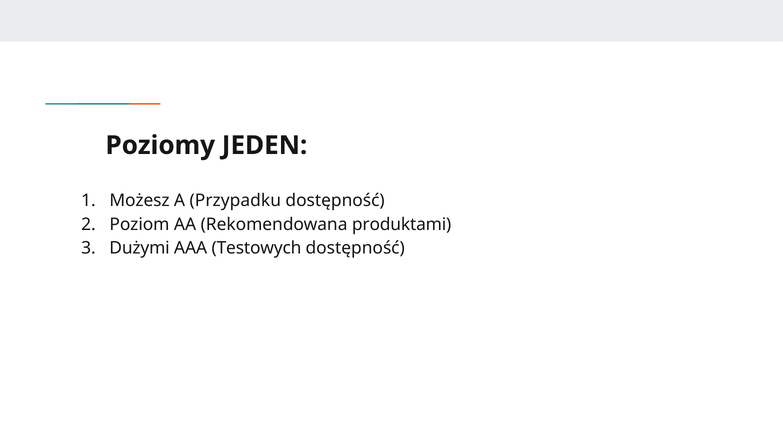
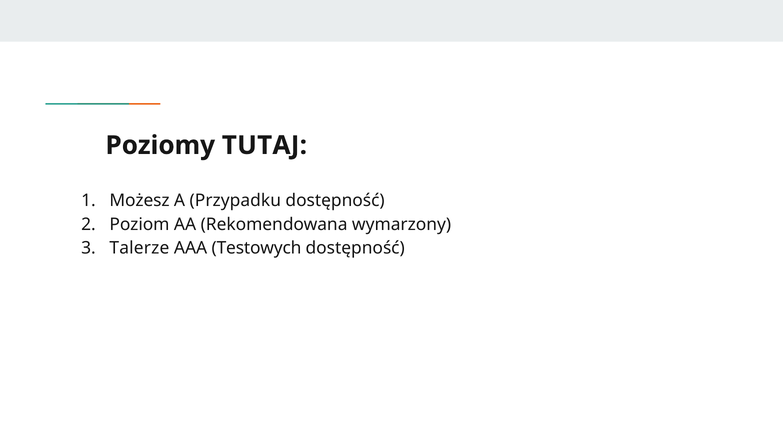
JEDEN: JEDEN -> TUTAJ (264, 145)
produktami: produktami -> wymarzony (402, 225)
Dużymi: Dużymi -> Talerze (139, 248)
